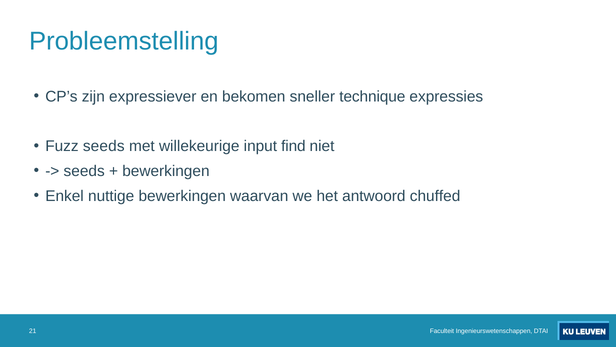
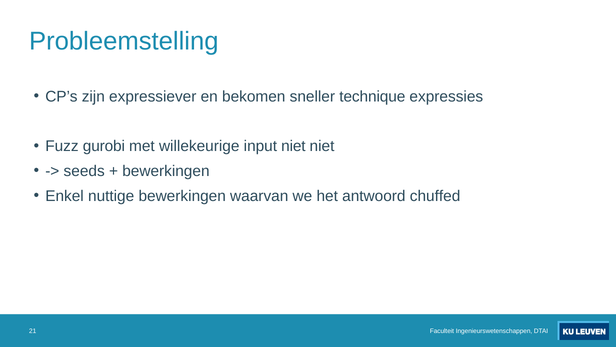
Fuzz seeds: seeds -> gurobi (104, 146)
input find: find -> niet (293, 146)
